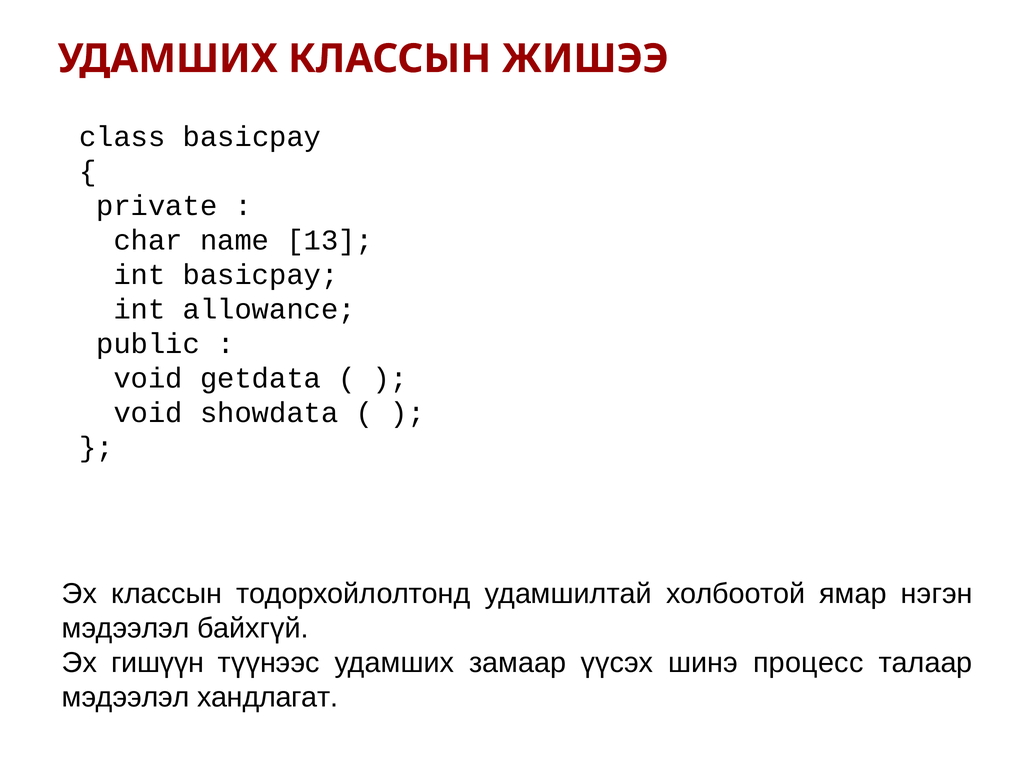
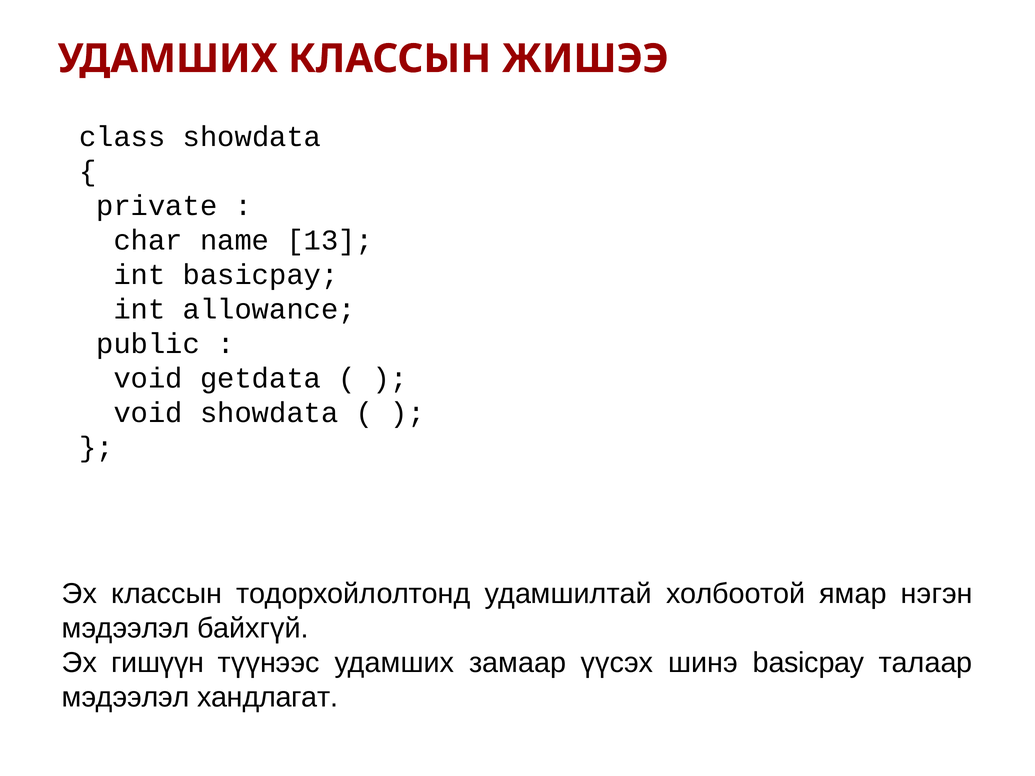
class basicpay: basicpay -> showdata (252, 137)
шинэ процесс: процесс -> basicpay (809, 663)
